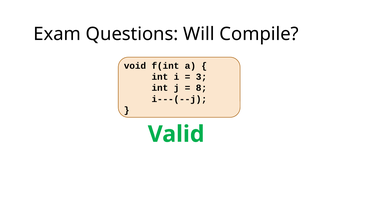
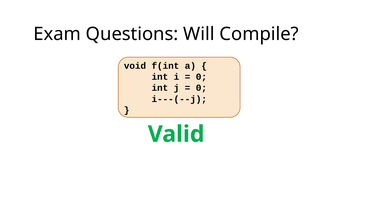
3: 3 -> 0 (201, 77)
8: 8 -> 0 (201, 88)
